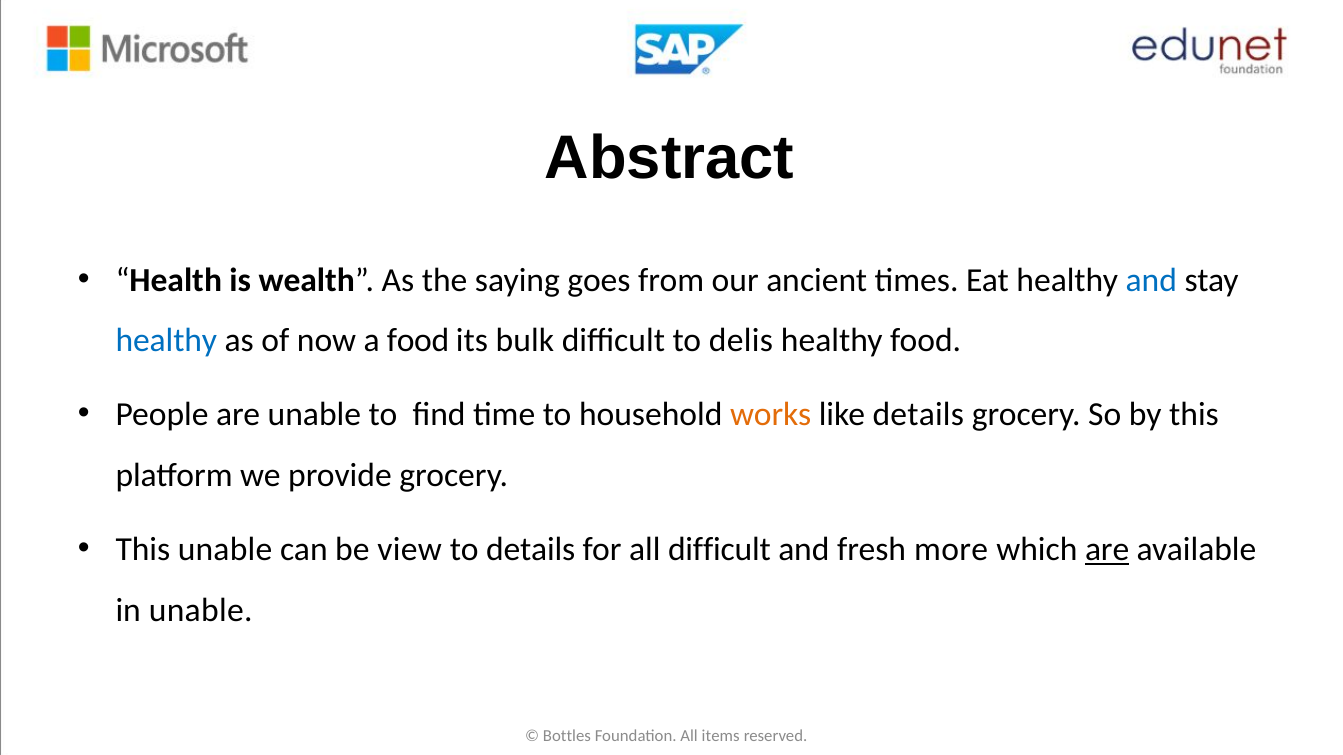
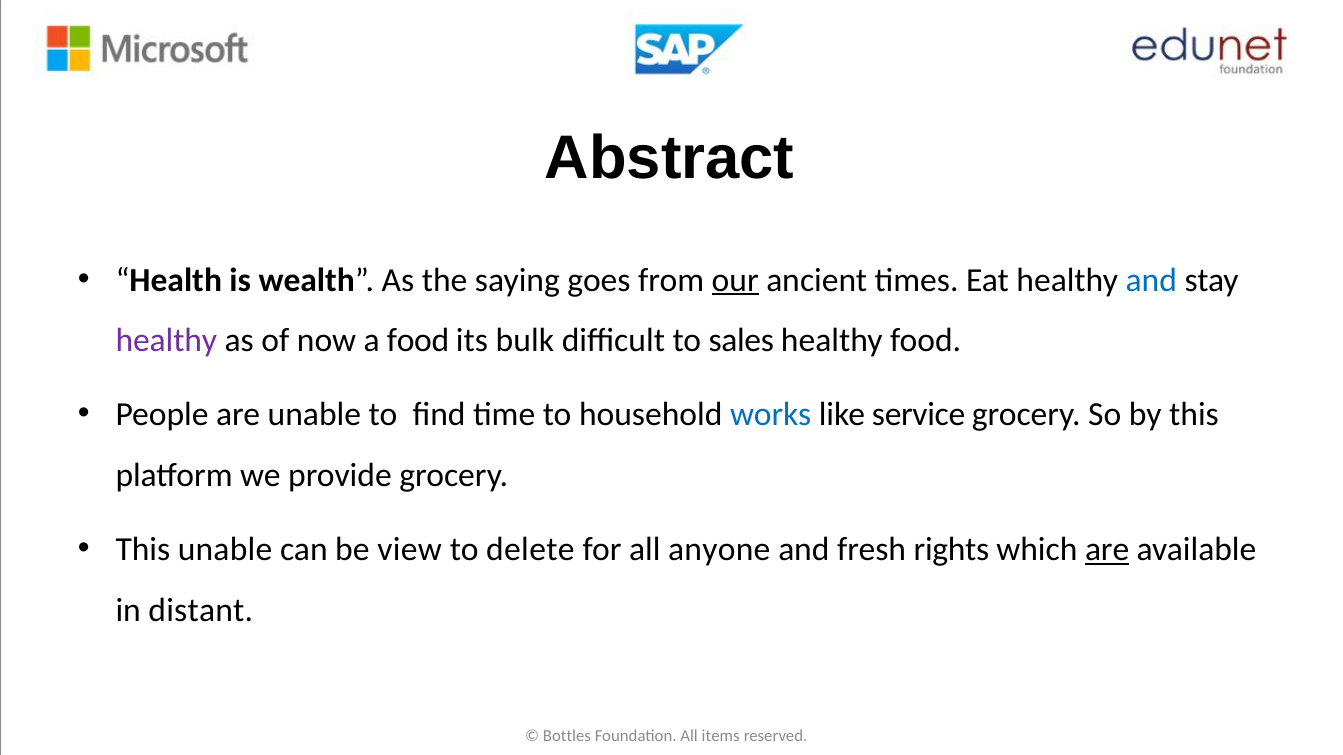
our underline: none -> present (735, 280)
healthy colour: blue -> purple (166, 341)
delis: delis -> sales (741, 341)
works colour: orange -> blue (771, 415)
like details: details -> service (919, 415)
to details: details -> delete (530, 550)
all difficult: difficult -> anyone (719, 550)
more: more -> rights (951, 550)
in unable: unable -> distant (201, 610)
